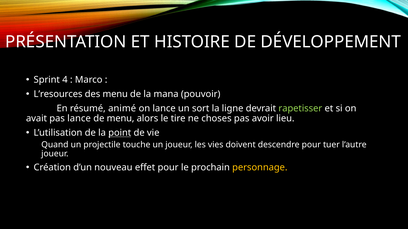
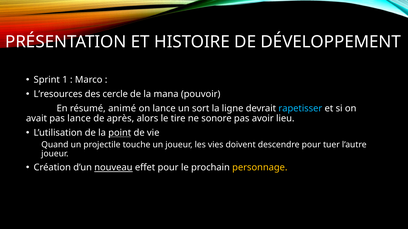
4: 4 -> 1 (65, 80)
des menu: menu -> cercle (115, 94)
rapetisser colour: light green -> light blue (300, 109)
de menu: menu -> après (120, 119)
choses: choses -> sonore (217, 119)
nouveau underline: none -> present (113, 168)
